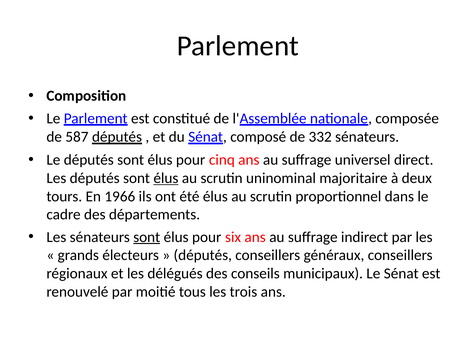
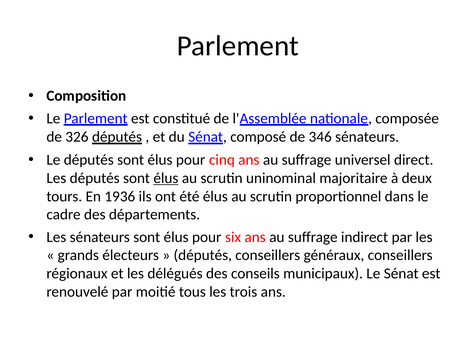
587: 587 -> 326 (77, 137)
332: 332 -> 346 (320, 137)
1966: 1966 -> 1936 (120, 196)
sont underline: present -> none (147, 237)
